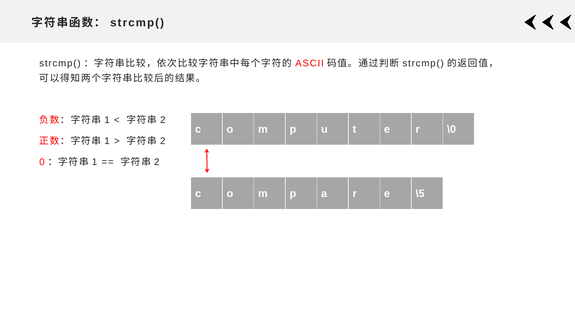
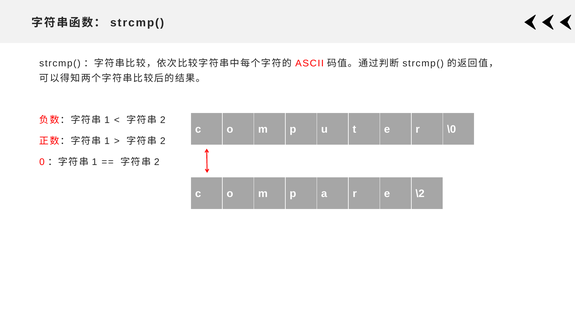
\5: \5 -> \2 (420, 194)
